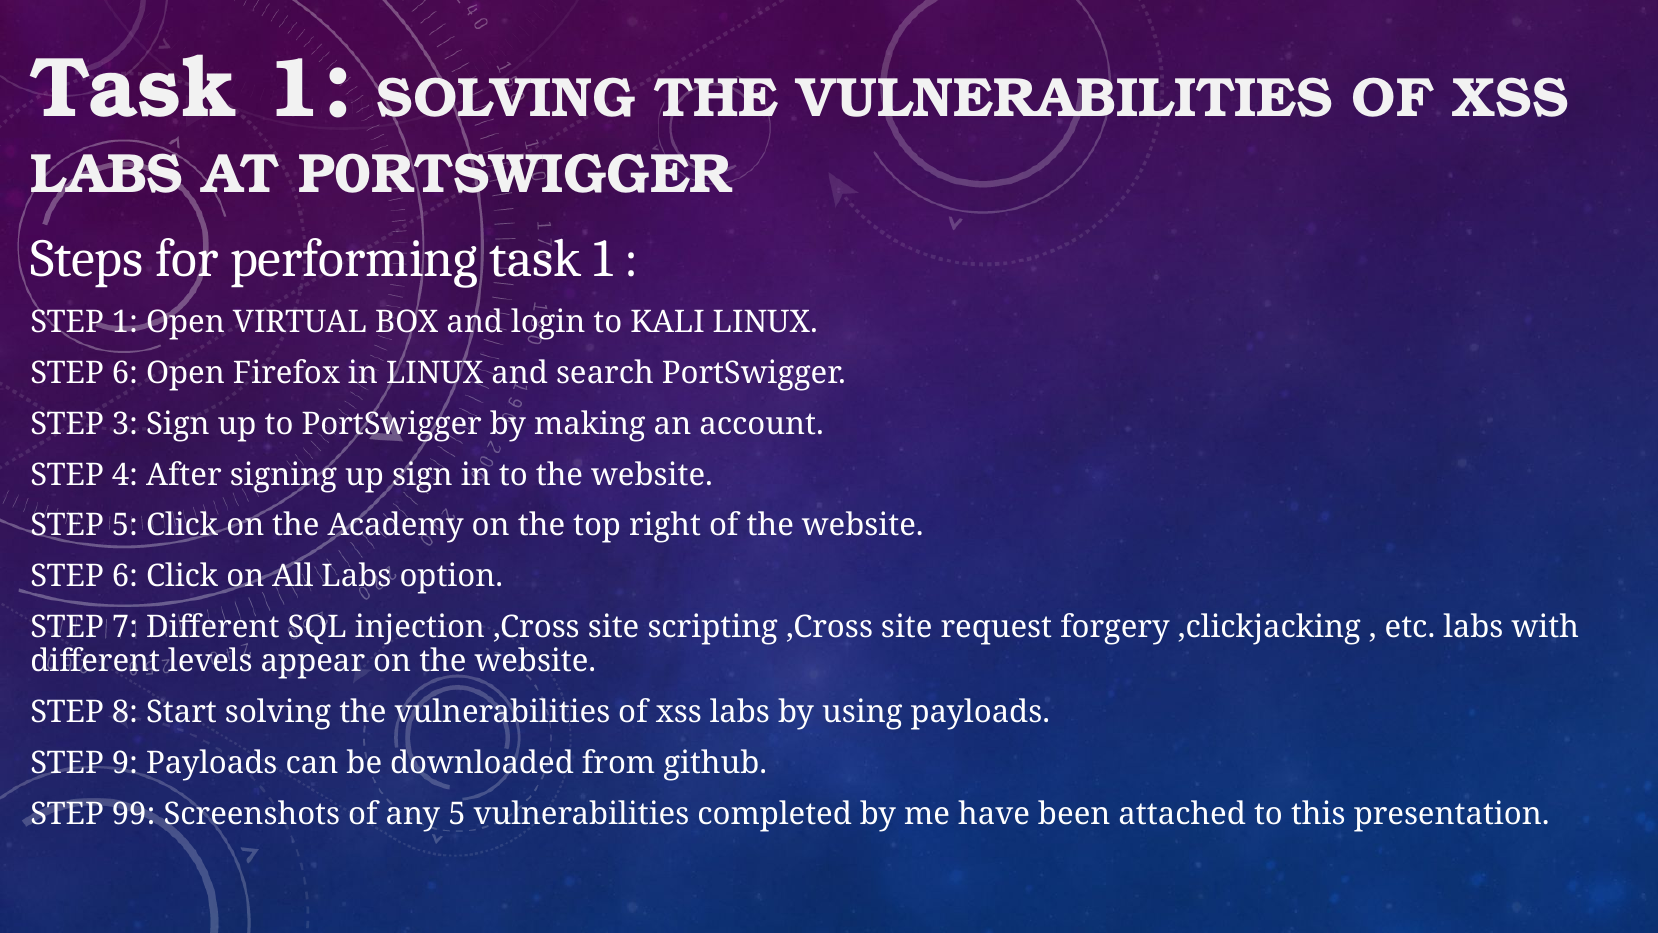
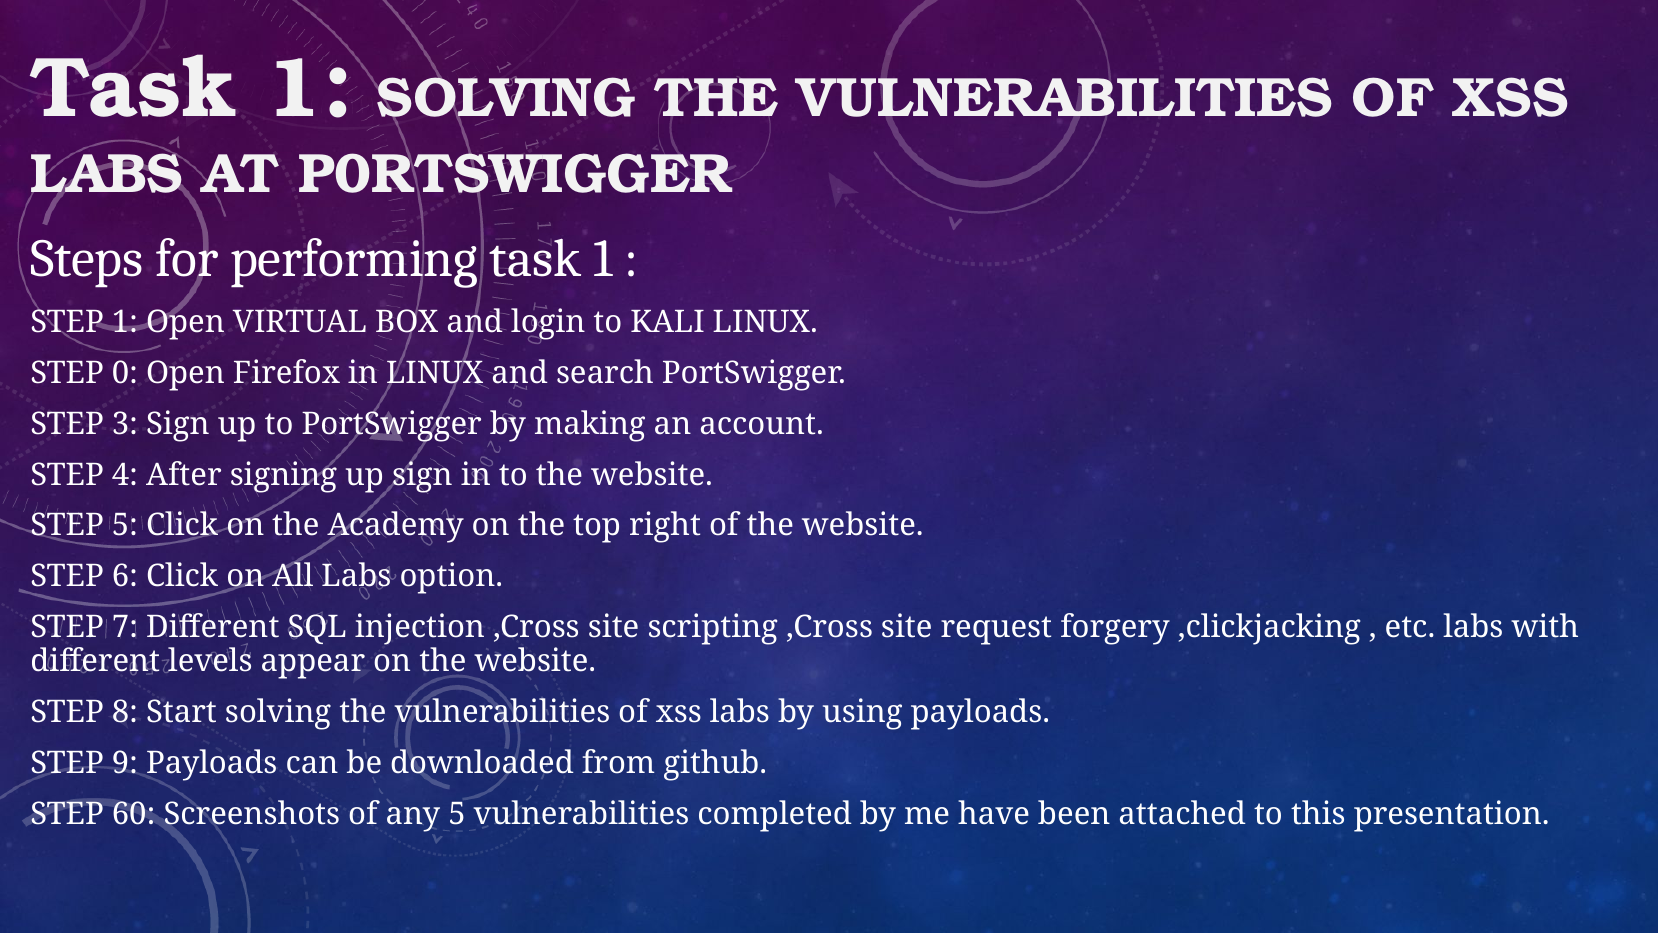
6: 6 -> 0 (125, 373)
99: 99 -> 60 (134, 813)
